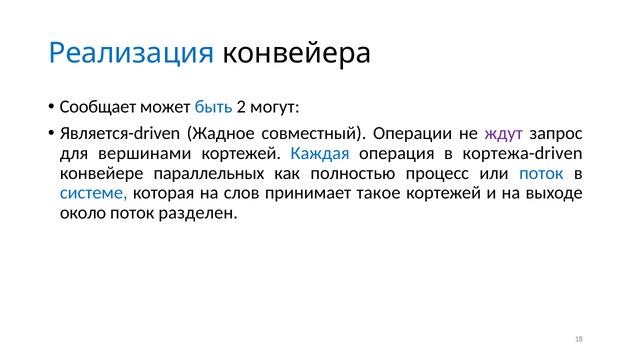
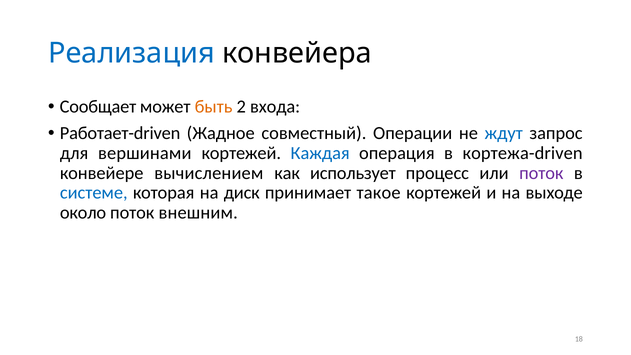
быть colour: blue -> orange (214, 107)
могут: могут -> входа (275, 107)
Является-driven: Является-driven -> Работает-driven (120, 133)
ждут colour: purple -> blue (504, 133)
параллельных: параллельных -> вычислением (209, 173)
полностью: полностью -> использует (353, 173)
поток colour: blue -> purple (541, 173)
слов: слов -> диск (242, 193)
разделен: разделен -> внешним (198, 213)
